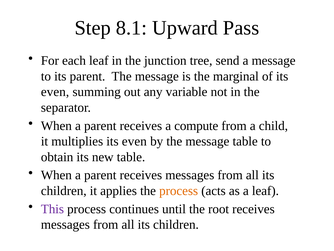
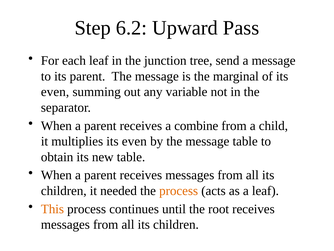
8.1: 8.1 -> 6.2 (131, 28)
compute: compute -> combine (196, 125)
applies: applies -> needed (119, 190)
This colour: purple -> orange (52, 209)
